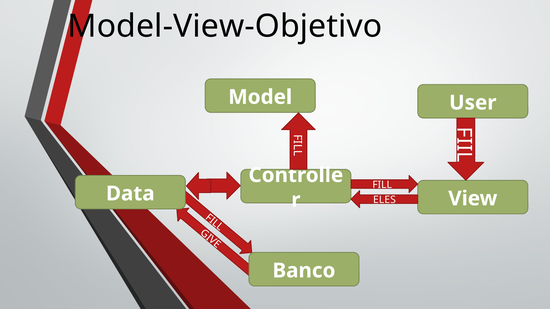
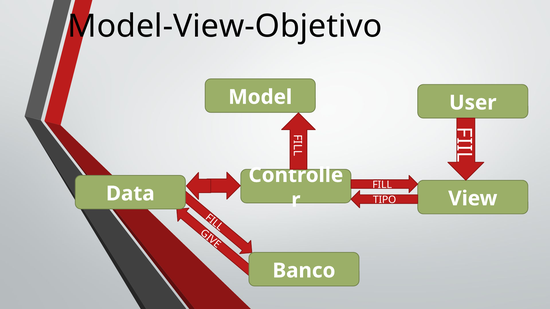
ELES: ELES -> TIPO (385, 200)
